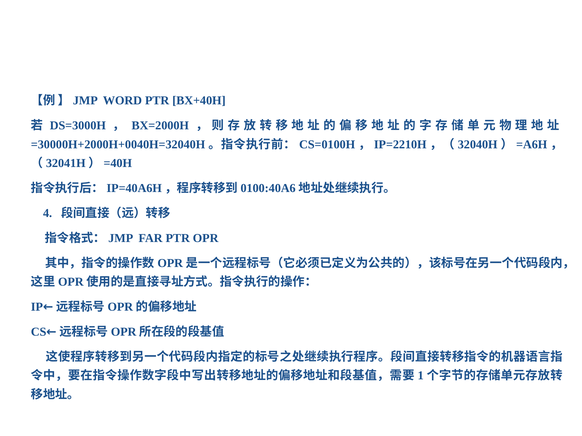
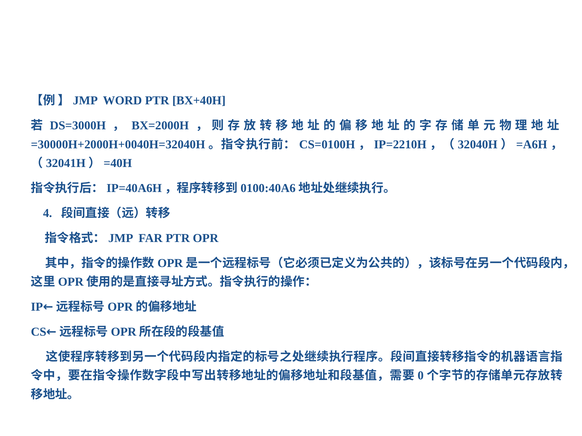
1: 1 -> 0 (421, 376)
